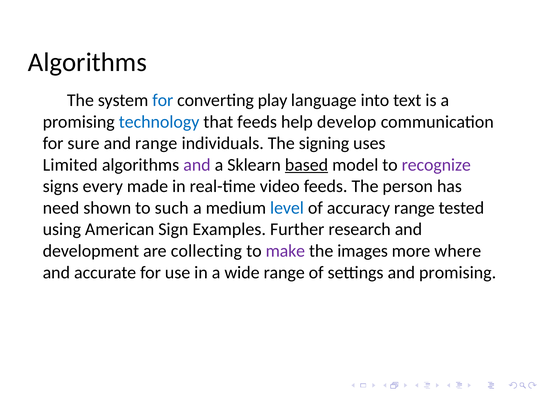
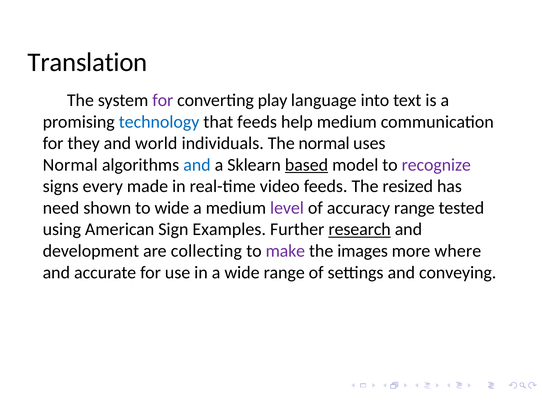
Algorithms: Algorithms -> Translation (87, 62)
for colour: blue -> purple (163, 100)
help develop: develop -> medium (347, 122)
sure: sure -> they (84, 143)
and range: range -> world (156, 143)
The signing: signing -> normal (324, 143)
Limited: Limited -> Normal (70, 165)
and colour: purple -> blue (197, 165)
person: person -> resized (408, 186)
to such: such -> wide (172, 208)
level colour: blue -> purple (287, 208)
research underline: none -> present (360, 229)
and promising: promising -> conveying (458, 272)
